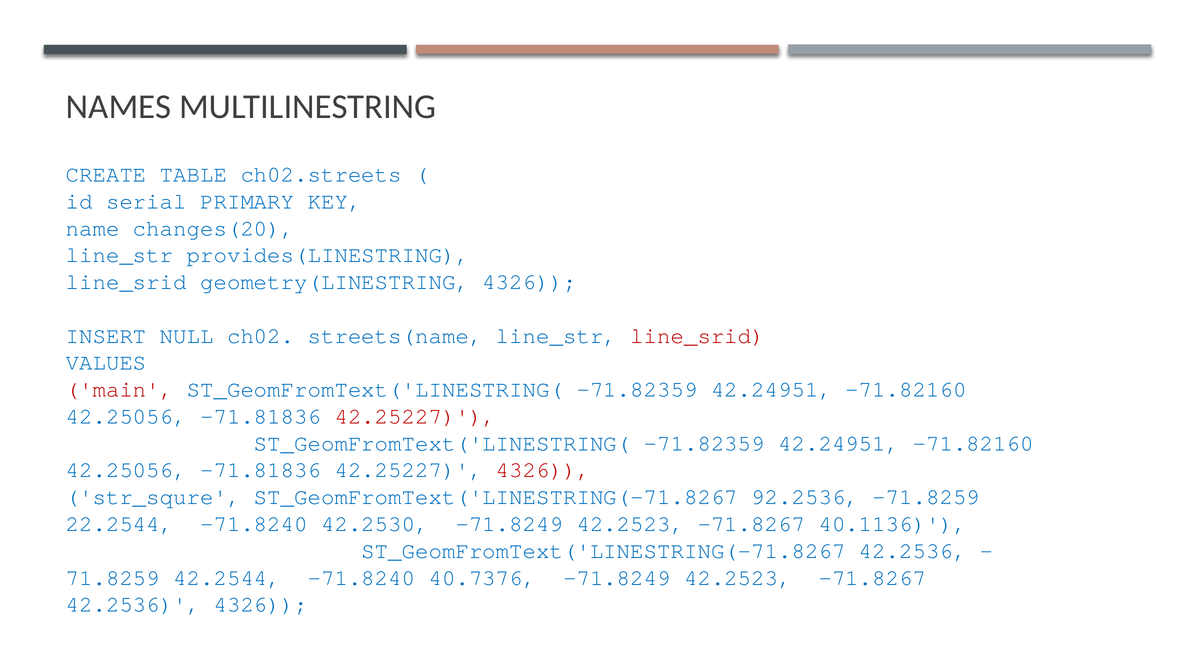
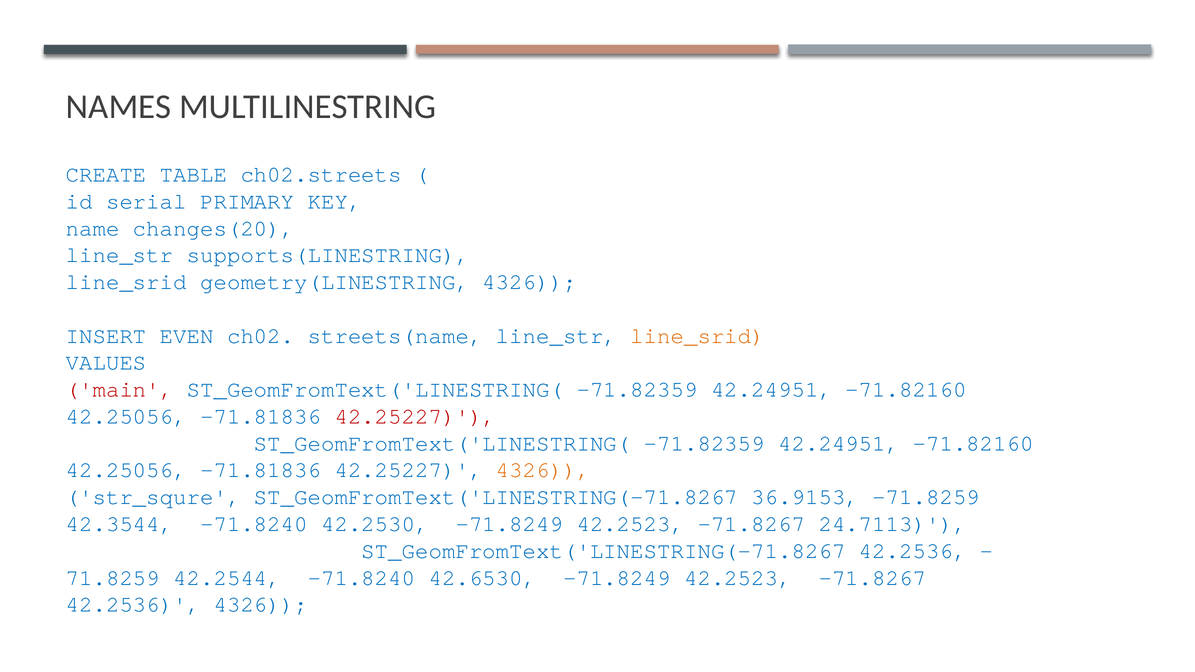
provides(LINESTRING: provides(LINESTRING -> supports(LINESTRING (328, 255)
NULL: NULL -> EVEN (187, 336)
line_srid colour: red -> orange (698, 336)
4326 colour: red -> orange (543, 470)
92.2536: 92.2536 -> 36.9153 (805, 497)
22.2544: 22.2544 -> 42.3544 (120, 524)
40.1136: 40.1136 -> 24.7113 (893, 524)
40.7376: 40.7376 -> 42.6530 (482, 578)
